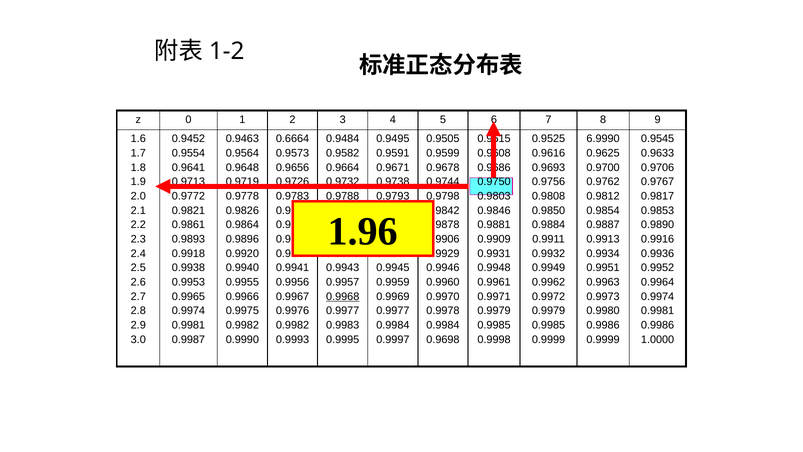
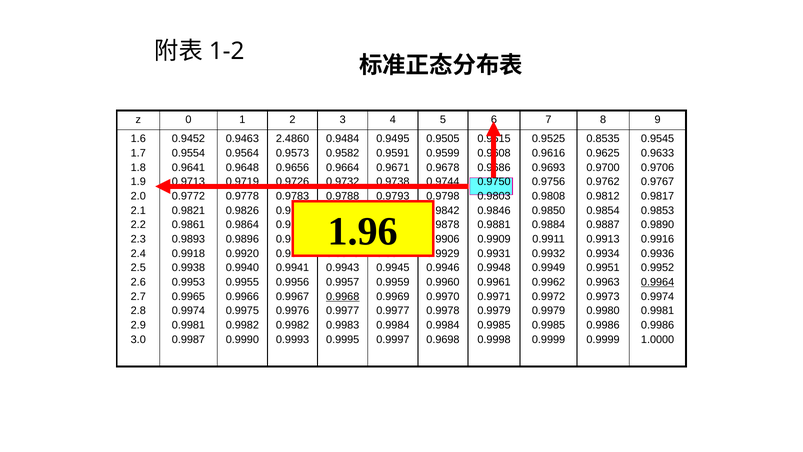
0.6664: 0.6664 -> 2.4860 (293, 139)
6.9990: 6.9990 -> 0.8535 (603, 139)
0.9964 underline: none -> present (658, 282)
